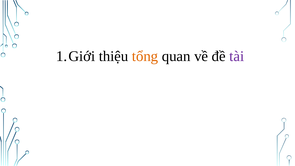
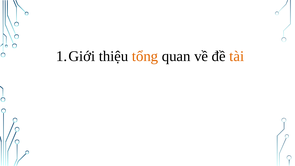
tài colour: purple -> orange (237, 56)
